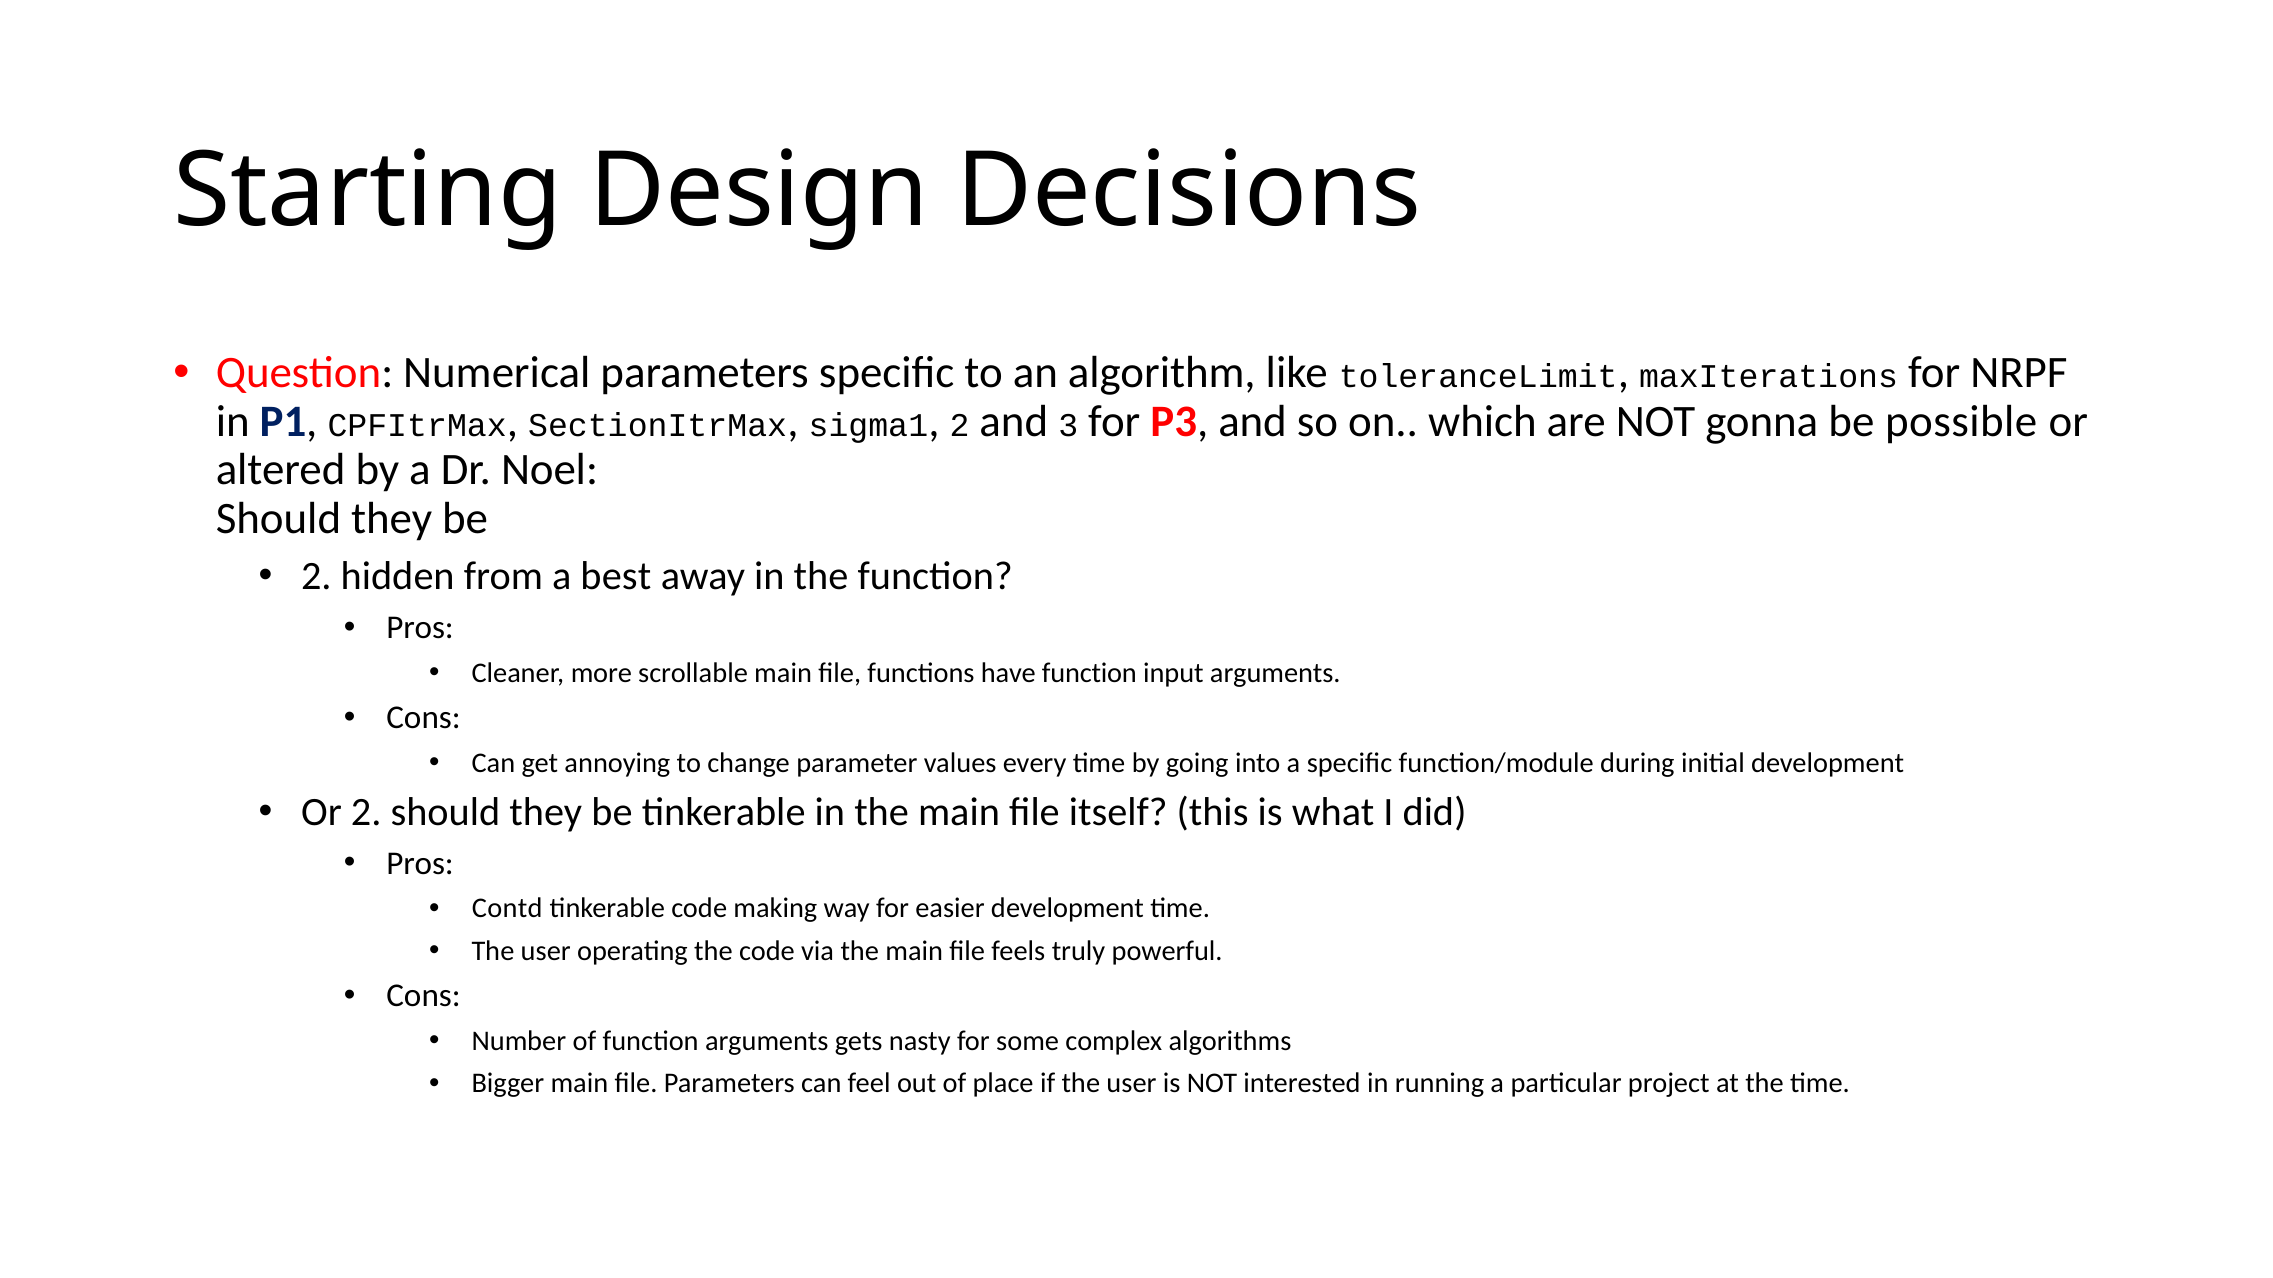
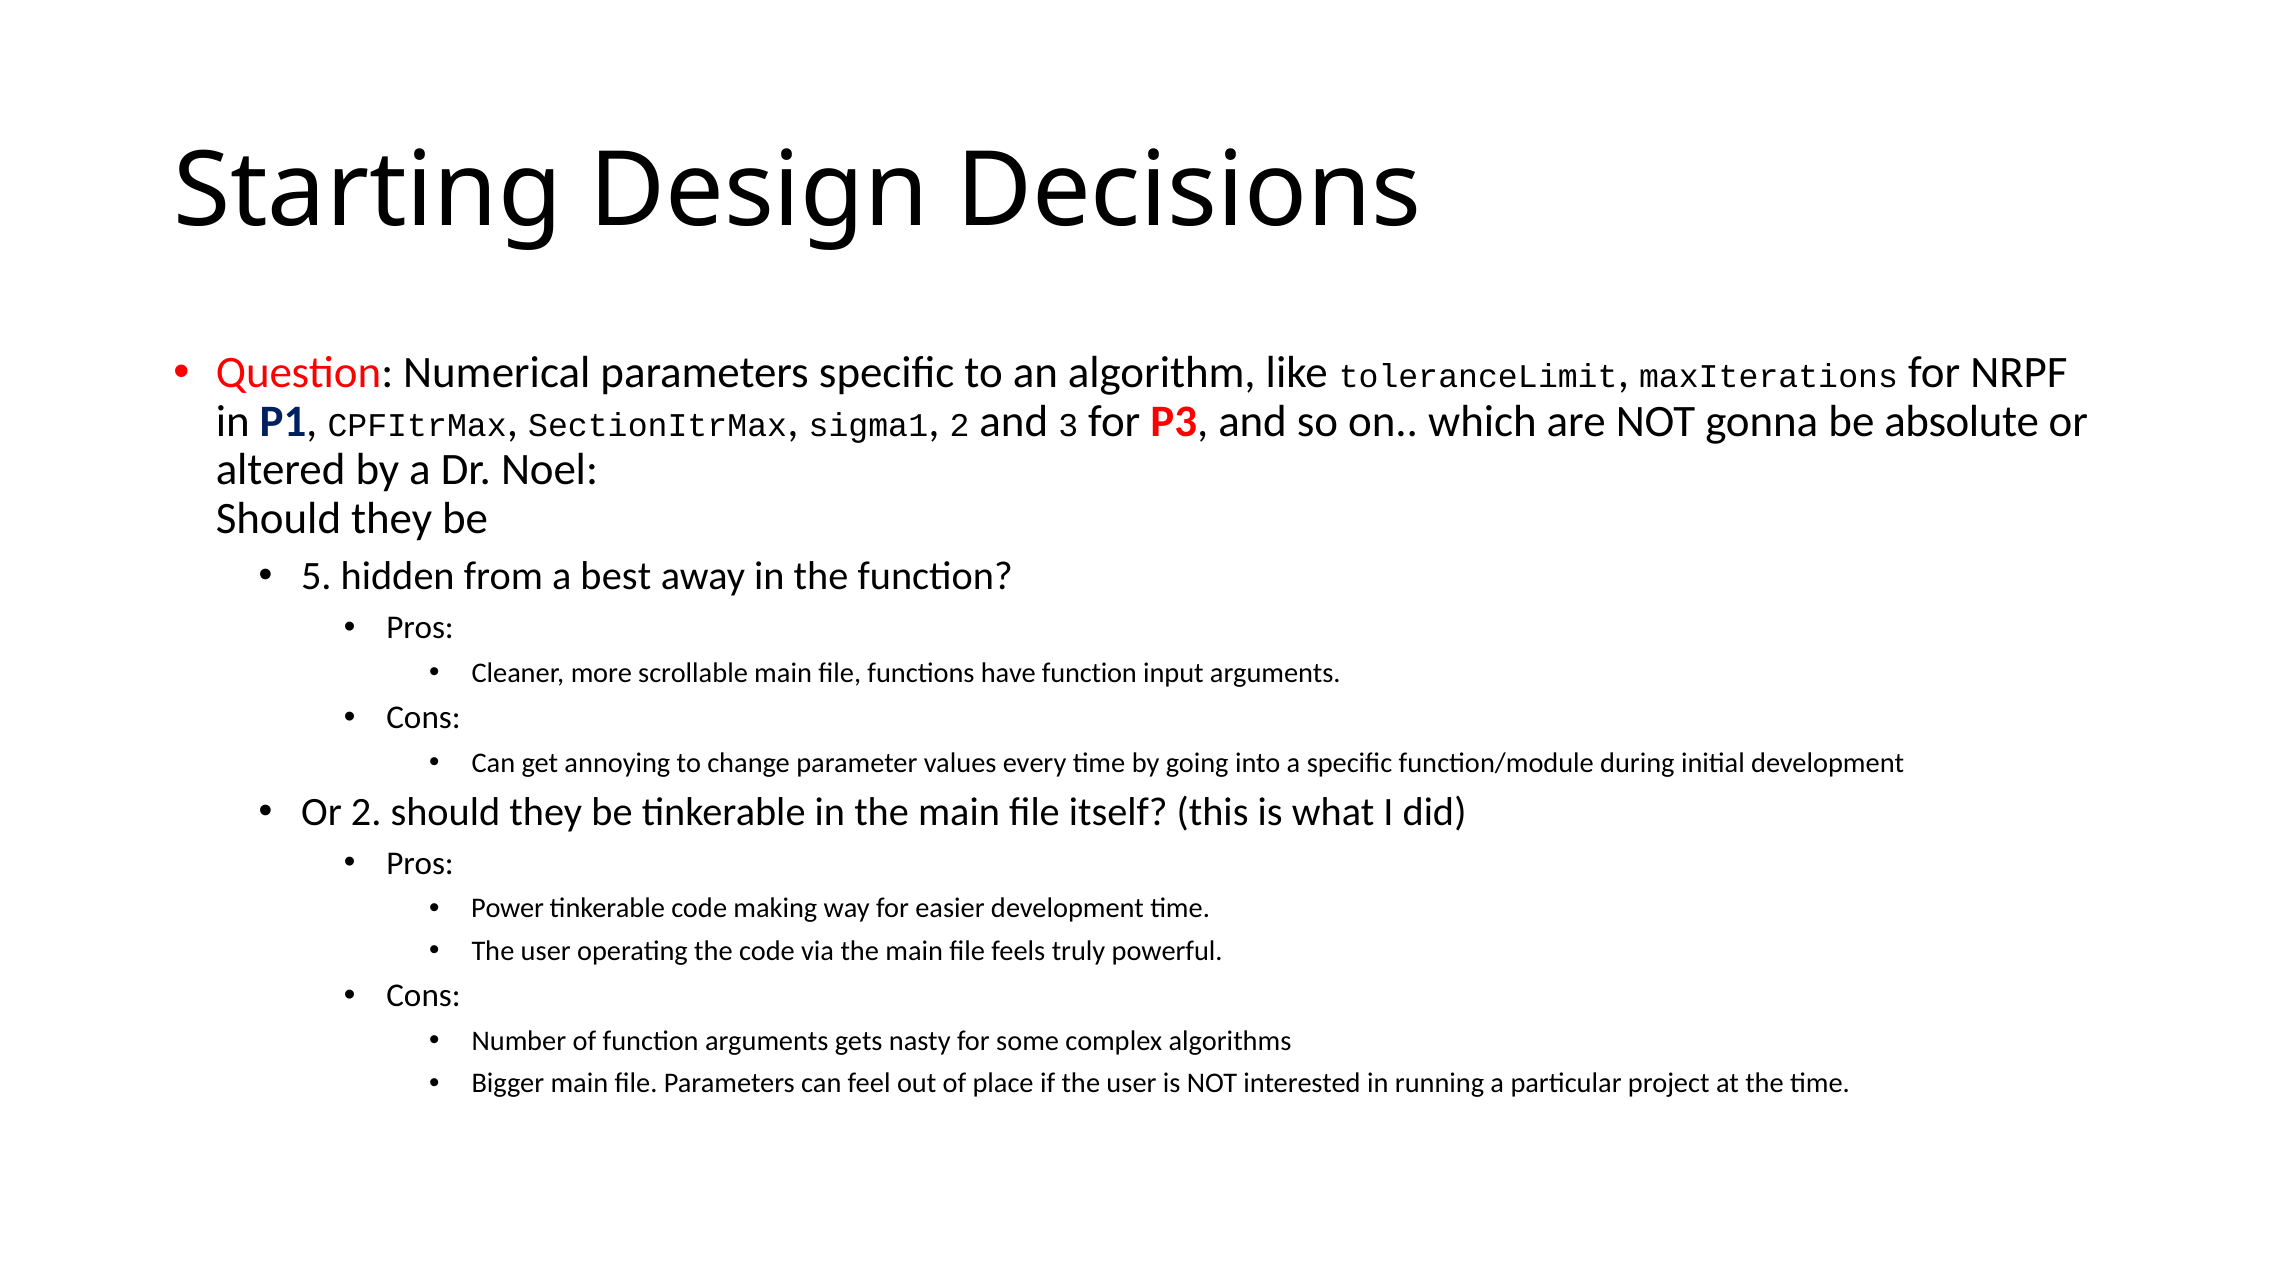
possible: possible -> absolute (1962, 421)
2: 2 -> 5 (316, 577)
Contd: Contd -> Power (508, 909)
